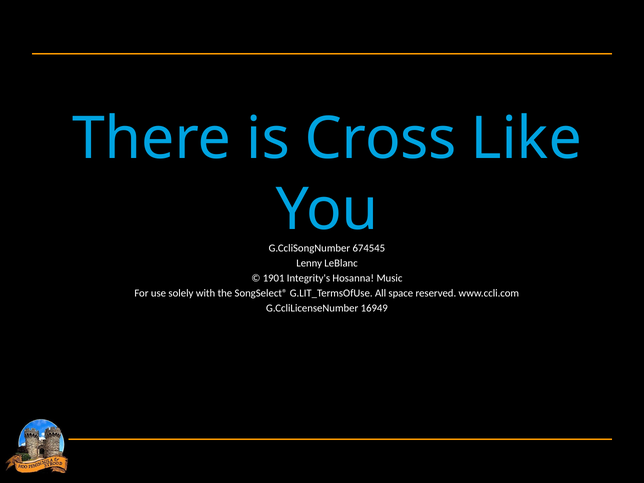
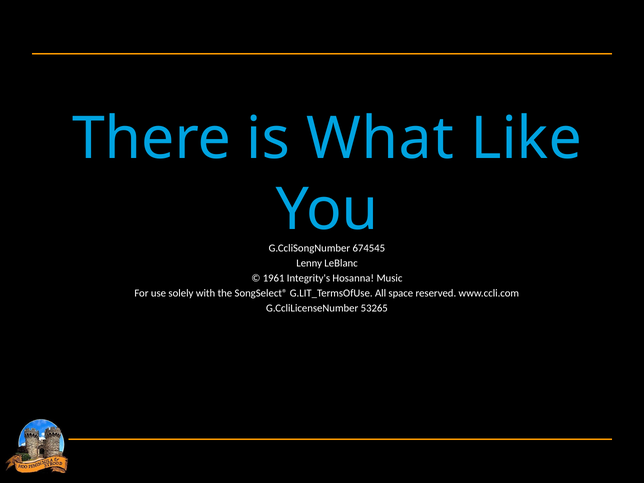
Cross: Cross -> What (380, 139)
1901: 1901 -> 1961 (274, 278)
16949: 16949 -> 53265 (374, 308)
